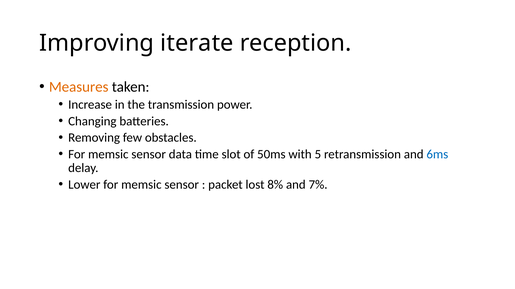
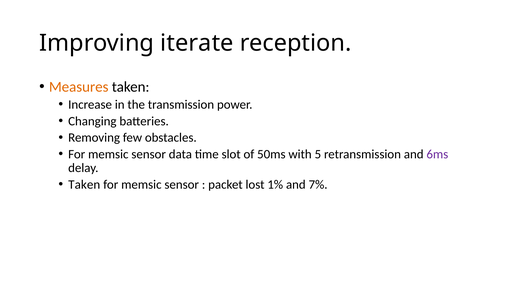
6ms colour: blue -> purple (437, 155)
Lower: Lower -> Taken (84, 185)
8%: 8% -> 1% (275, 185)
